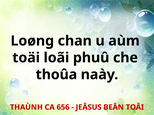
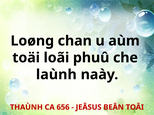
thoûa: thoûa -> laùnh (56, 75)
